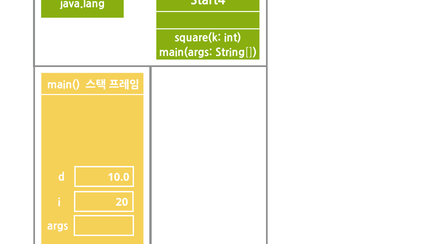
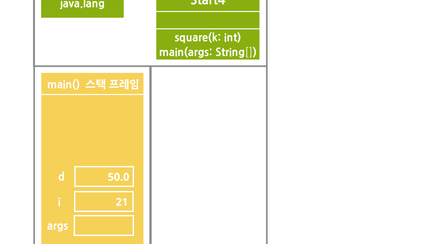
10.0: 10.0 -> 50.0 (119, 177)
20: 20 -> 21 (122, 202)
